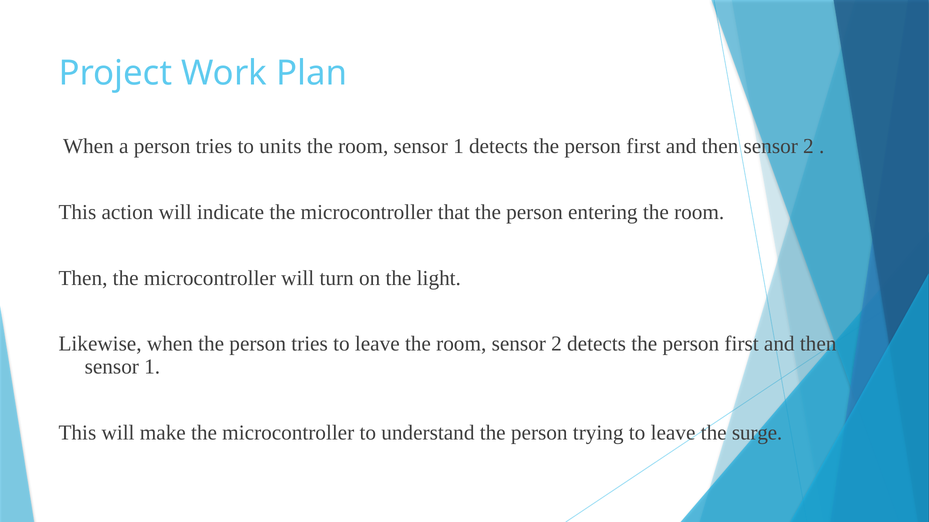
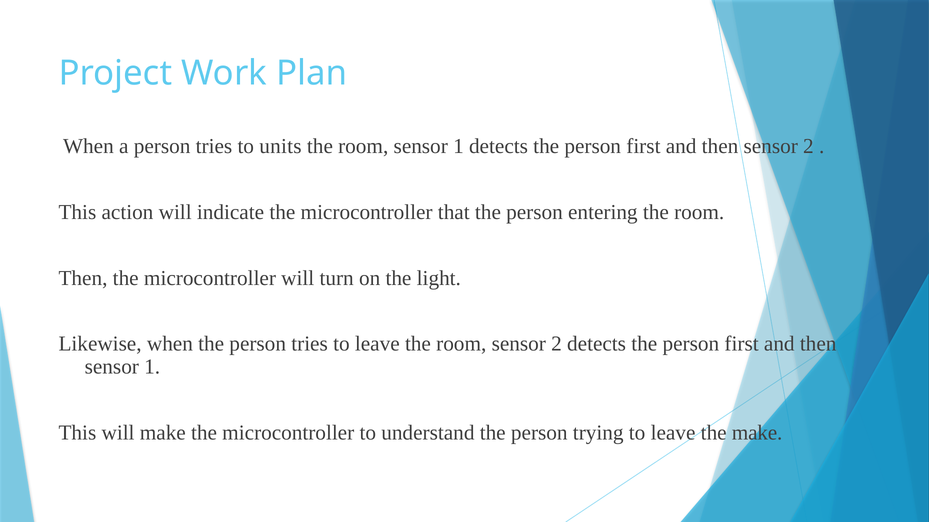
the surge: surge -> make (757, 433)
